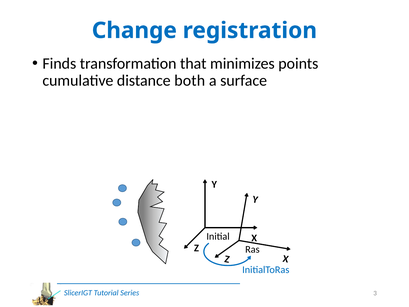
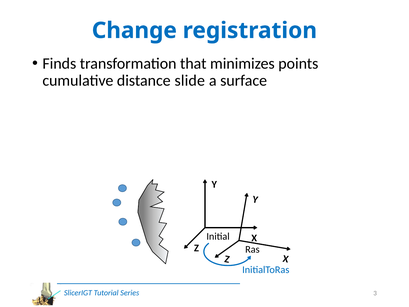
both: both -> slide (190, 81)
